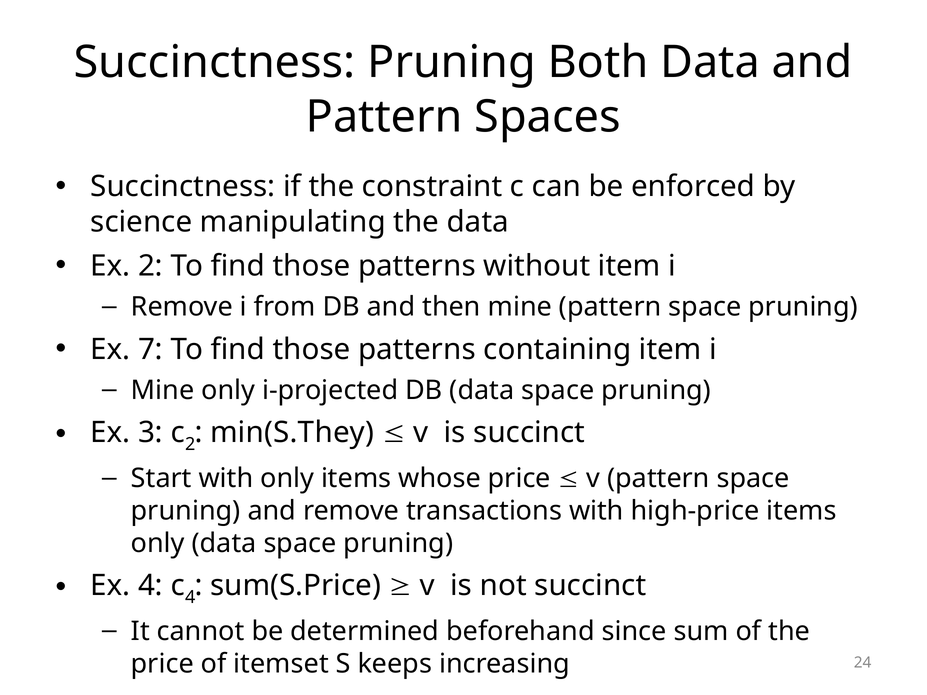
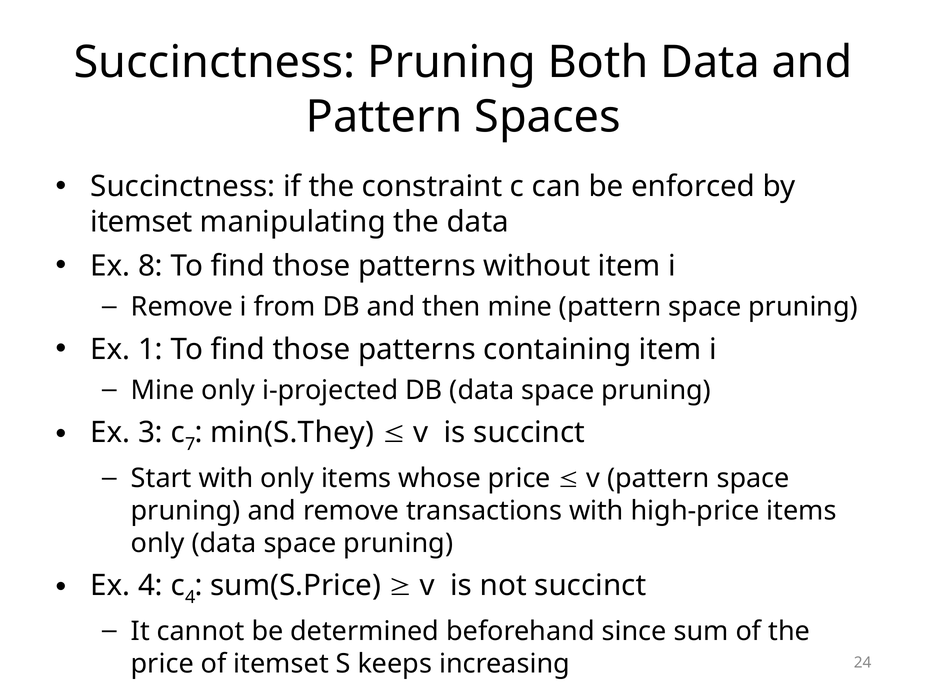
science: science -> itemset (141, 222)
Ex 2: 2 -> 8 (150, 266)
7: 7 -> 1 (150, 349)
c 2: 2 -> 7 (190, 444)
